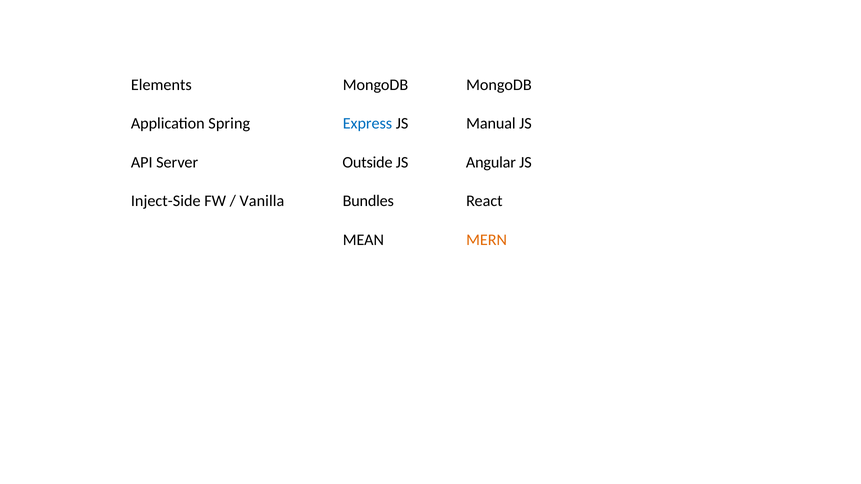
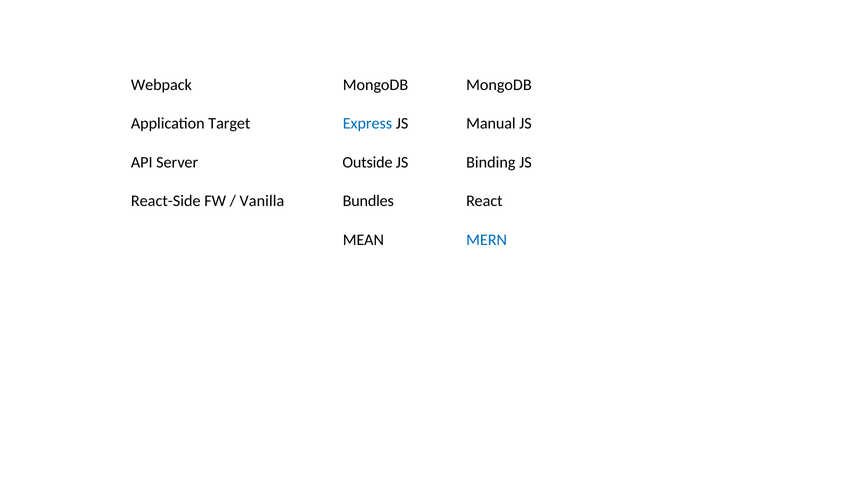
Elements: Elements -> Webpack (161, 85)
Spring: Spring -> Target (229, 124)
Angular: Angular -> Binding (491, 162)
Inject-Side: Inject-Side -> React-Side (166, 201)
MERN colour: orange -> blue (487, 240)
